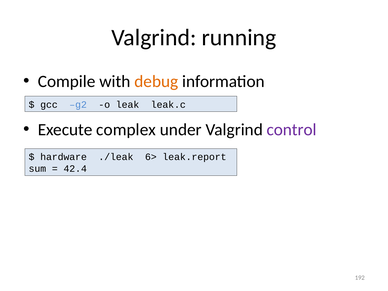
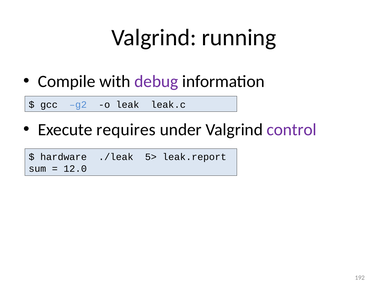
debug colour: orange -> purple (156, 81)
complex: complex -> requires (126, 130)
6>: 6> -> 5> (151, 157)
42.4: 42.4 -> 12.0 (75, 169)
